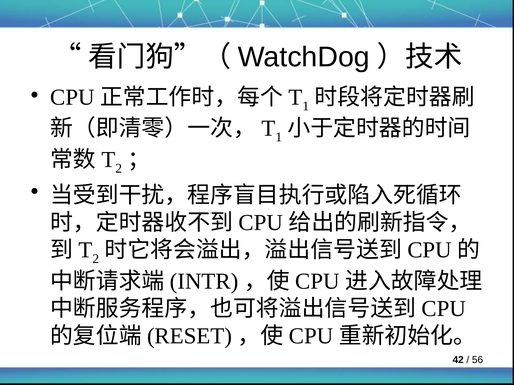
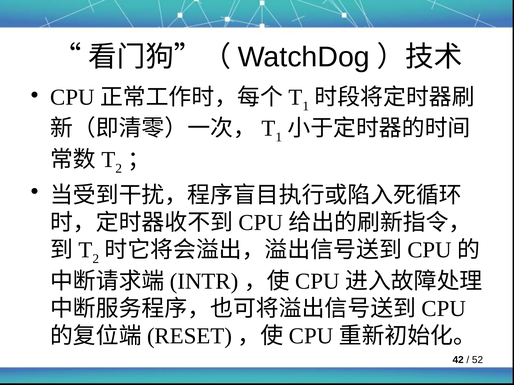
56: 56 -> 52 (478, 360)
